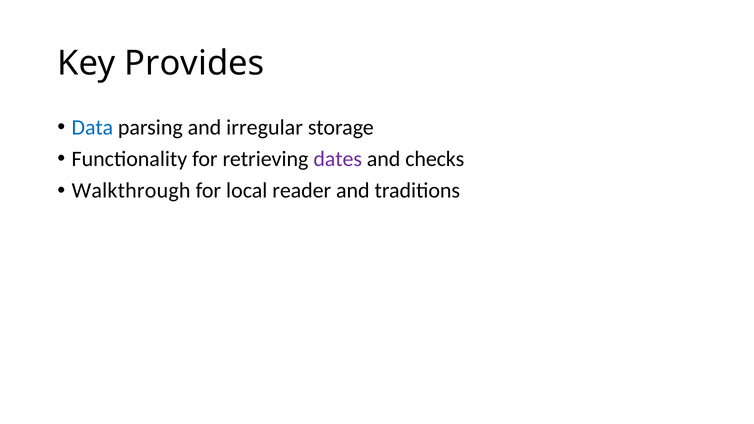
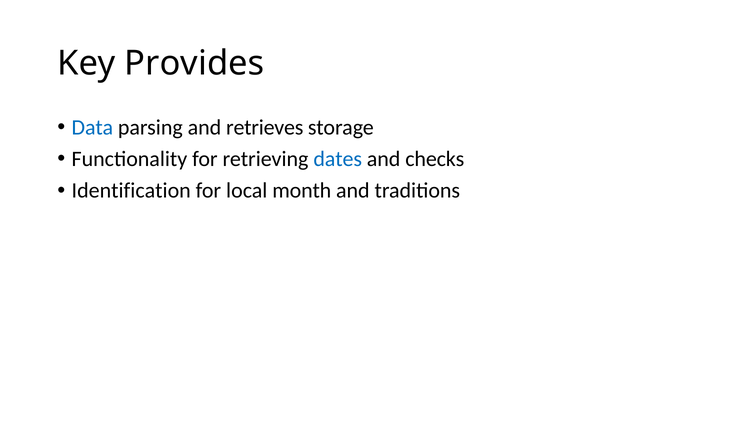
irregular: irregular -> retrieves (265, 127)
dates colour: purple -> blue (338, 159)
Walkthrough: Walkthrough -> Identification (131, 191)
reader: reader -> month (302, 191)
